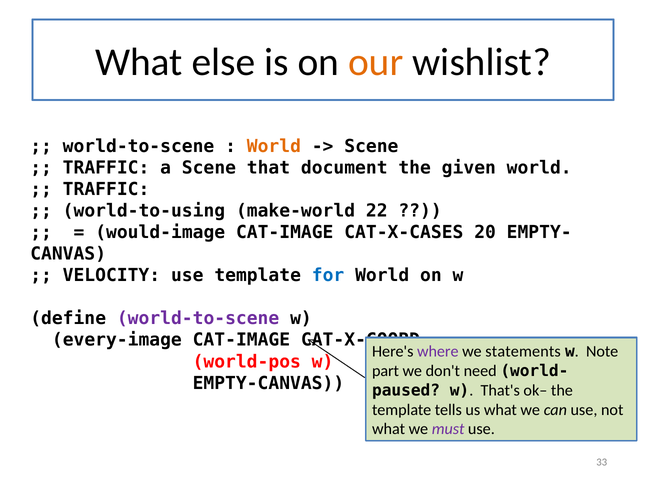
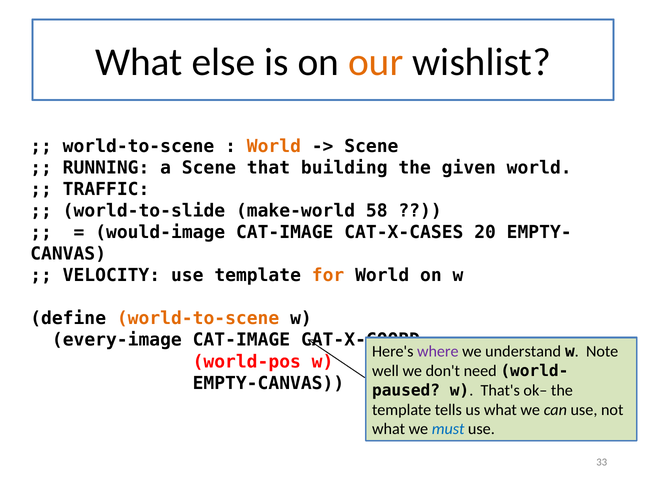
TRAFFIC: TRAFFIC -> RUNNING (106, 168)
document: document -> building (344, 168)
world-to-using: world-to-using -> world-to-slide (144, 211)
22: 22 -> 58 (377, 211)
for colour: blue -> orange (328, 276)
world-to-scene colour: purple -> orange (198, 319)
statements: statements -> understand (523, 352)
part: part -> well (386, 371)
must colour: purple -> blue (448, 429)
